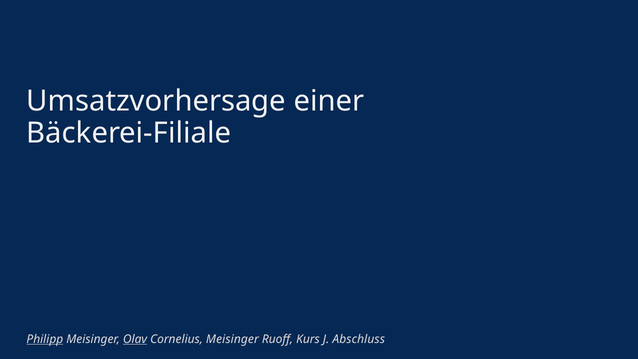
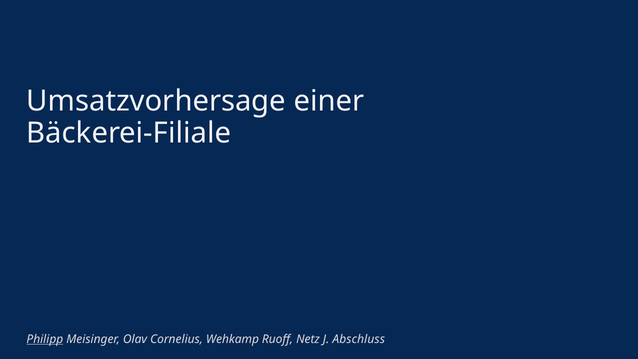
Olav underline: present -> none (135, 339)
Cornelius Meisinger: Meisinger -> Wehkamp (232, 339)
Kurs: Kurs -> Netz (308, 339)
